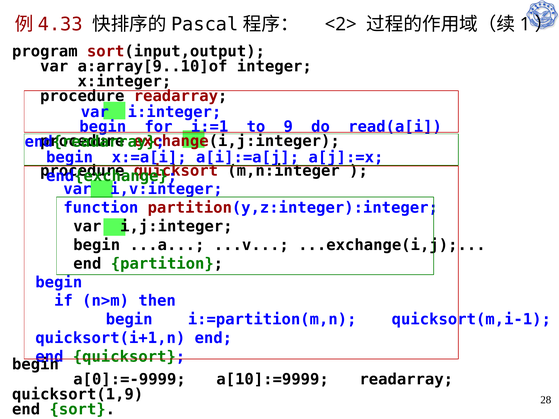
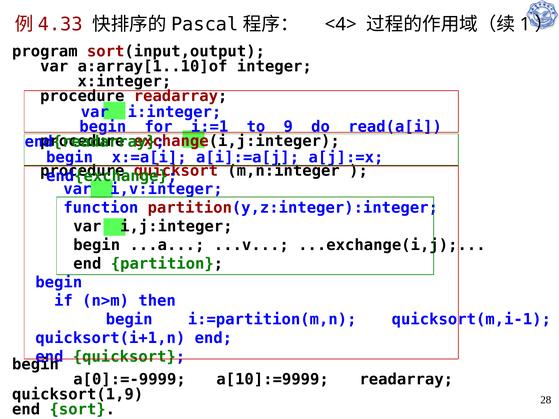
<2>: <2> -> <4> (341, 25)
a:array[9..10]of: a:array[9..10]of -> a:array[1..10]of (153, 66)
